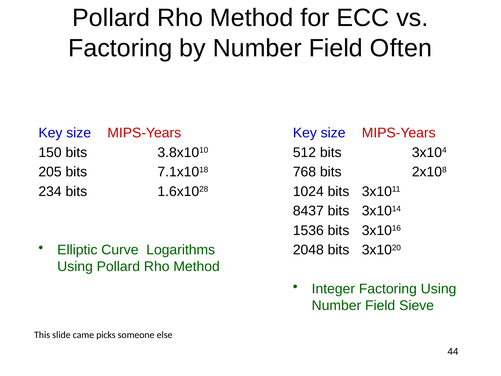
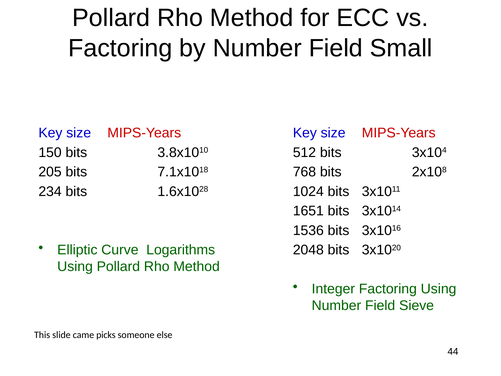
Often: Often -> Small (401, 48)
8437: 8437 -> 1651 (308, 211)
